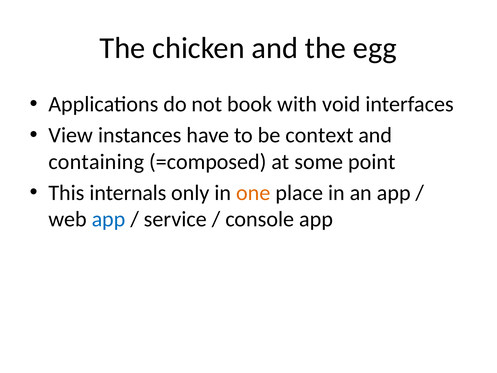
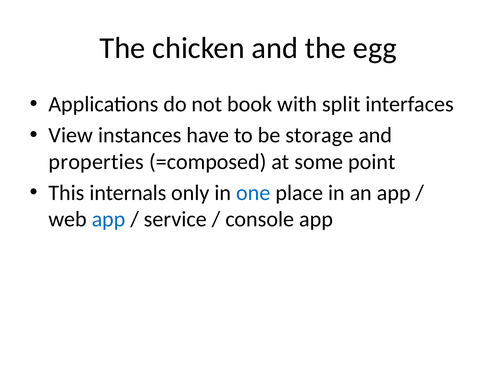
void: void -> split (341, 104)
context: context -> storage (319, 135)
containing: containing -> properties (96, 162)
one colour: orange -> blue (253, 193)
